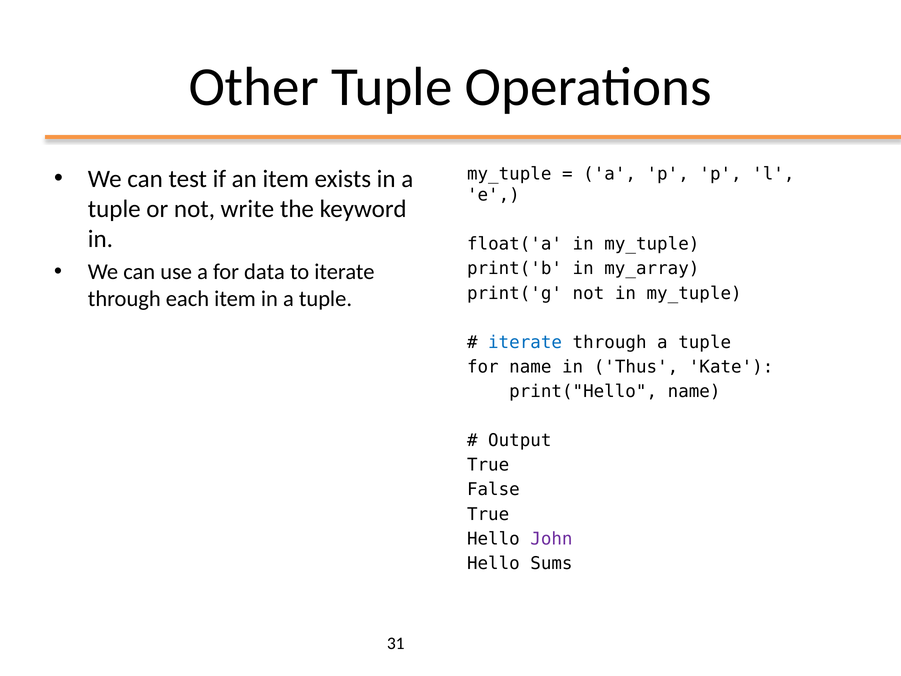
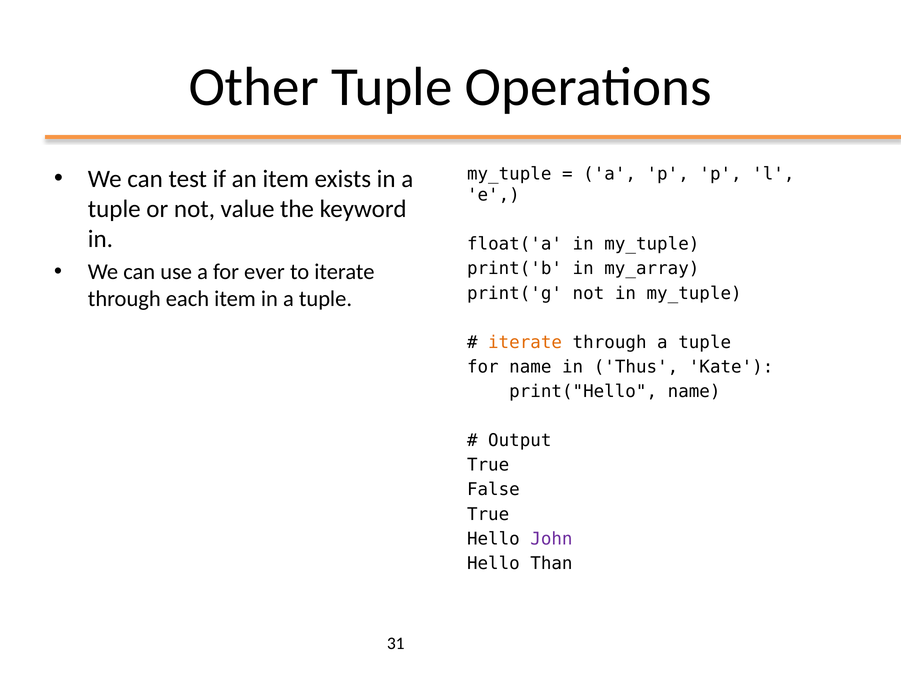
write: write -> value (248, 209)
data: data -> ever (264, 272)
iterate colour: blue -> orange (525, 342)
Sums: Sums -> Than (551, 563)
